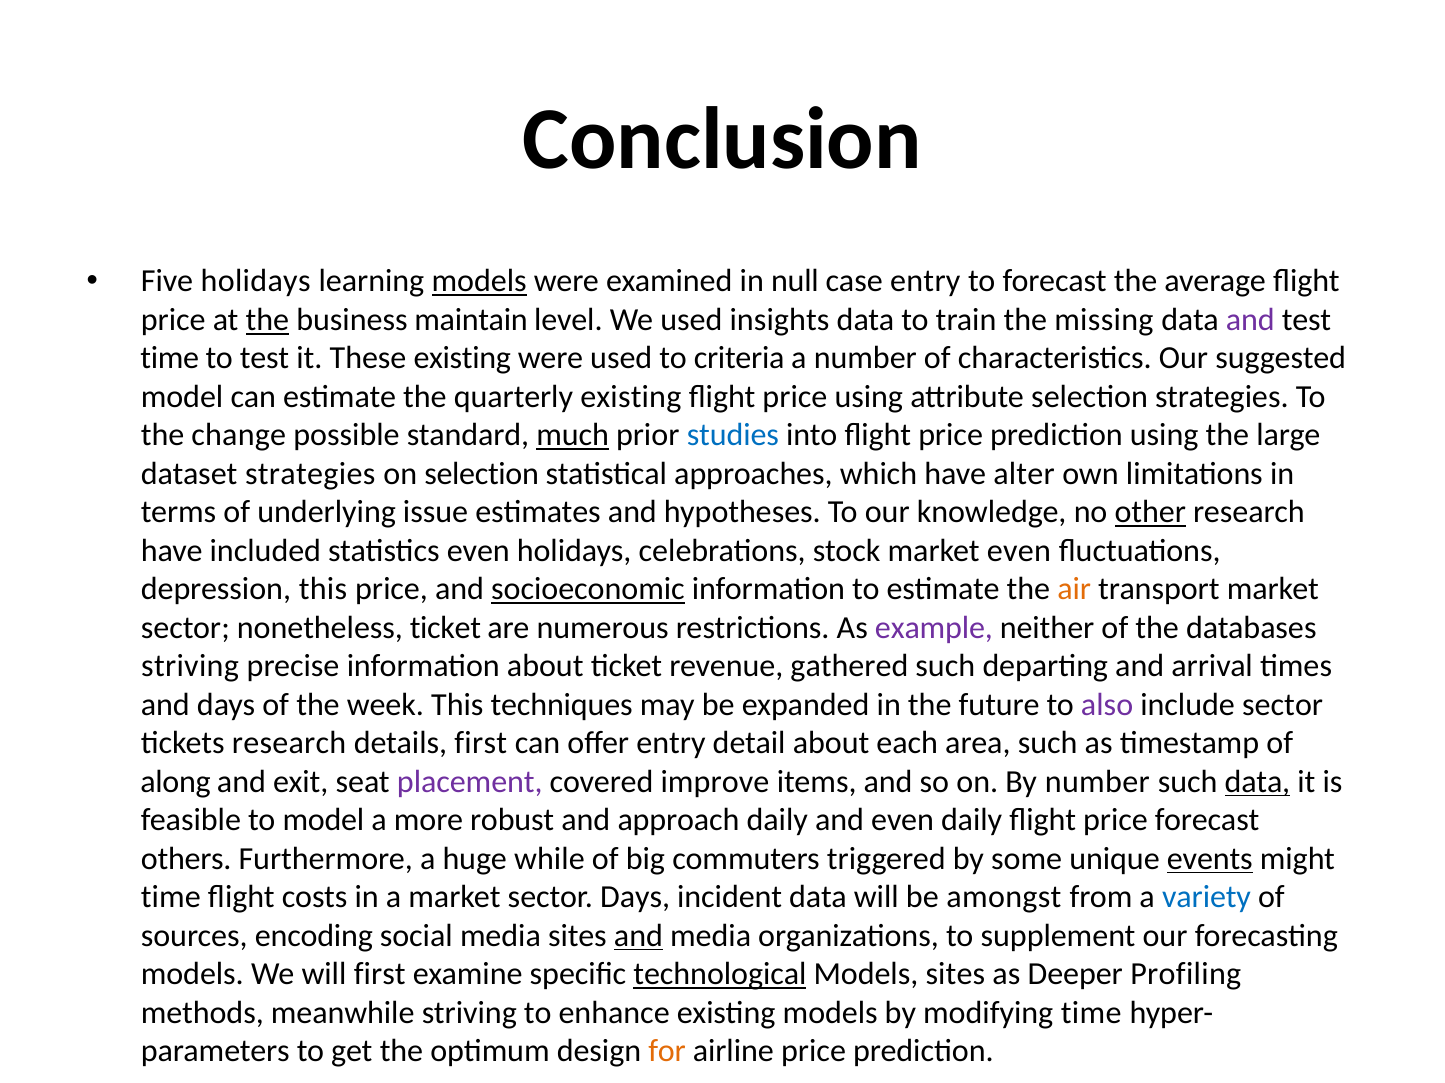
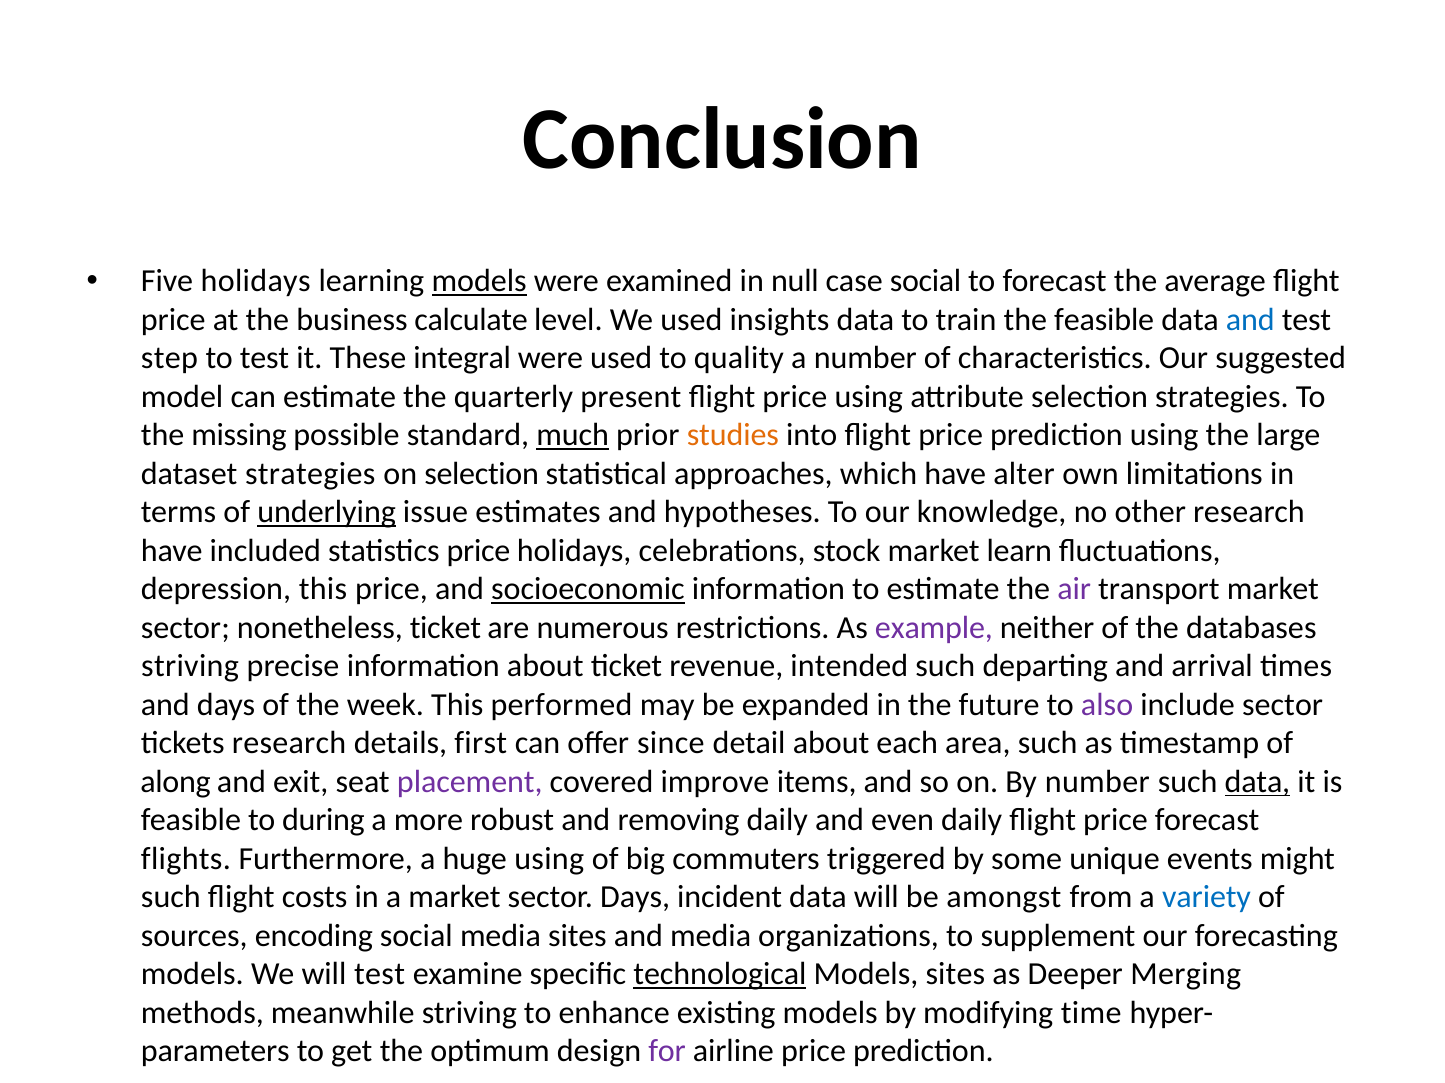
case entry: entry -> social (926, 282)
the underline: present -> none (267, 320)
maintain: maintain -> calculate (471, 320)
the missing: missing -> feasible (1104, 320)
and colour: purple -> blue (1250, 320)
time: time -> step (169, 359)
These existing: existing -> integral (462, 359)
criteria: criteria -> quality (739, 359)
quarterly existing: existing -> present (631, 397)
change: change -> missing (239, 436)
studies colour: blue -> orange (733, 436)
underlying underline: none -> present (327, 513)
other underline: present -> none (1150, 513)
statistics even: even -> price (478, 551)
market even: even -> learn (1019, 551)
air colour: orange -> purple (1074, 590)
gathered: gathered -> intended (849, 667)
techniques: techniques -> performed (561, 705)
offer entry: entry -> since (671, 744)
to model: model -> during (323, 821)
approach: approach -> removing (678, 821)
others: others -> flights (186, 859)
huge while: while -> using (549, 859)
events underline: present -> none (1210, 859)
time: time -> such (171, 898)
and underline: present -> none (638, 936)
will first: first -> test (380, 975)
Profiling: Profiling -> Merging (1186, 975)
for colour: orange -> purple (667, 1052)
